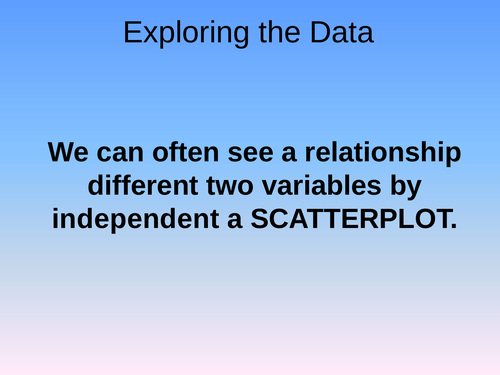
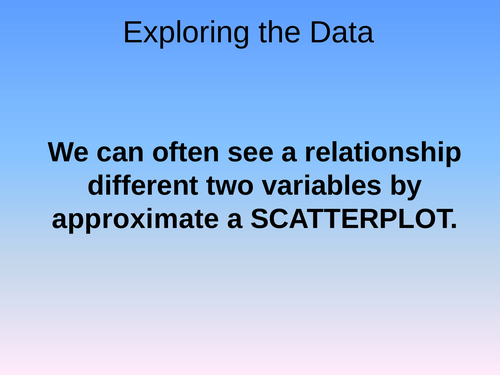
independent: independent -> approximate (136, 219)
